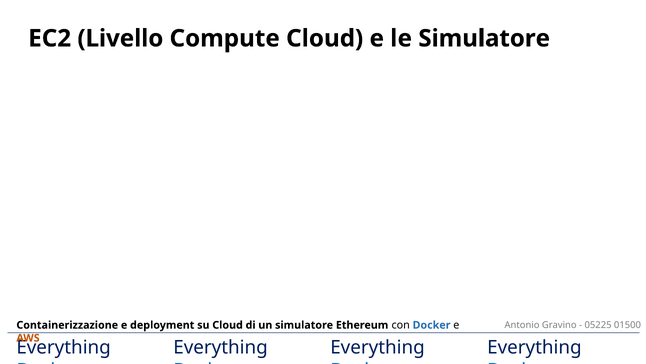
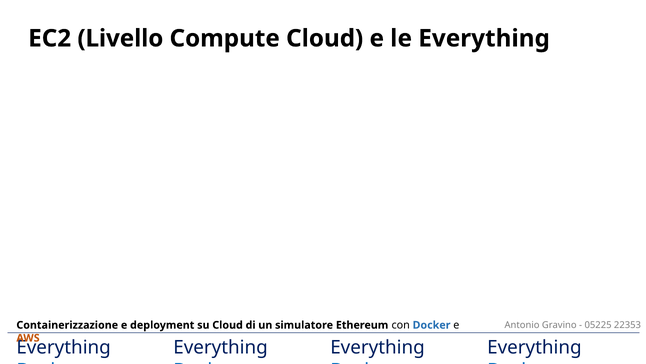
le Simulatore: Simulatore -> Everything (484, 38)
01500: 01500 -> 22353 (627, 324)
